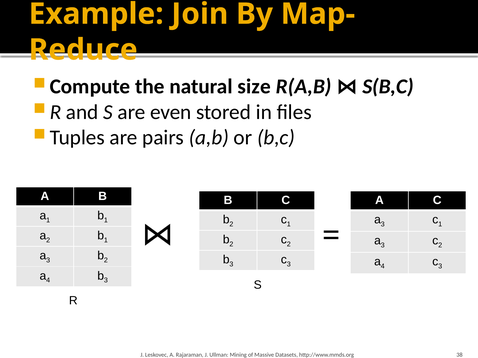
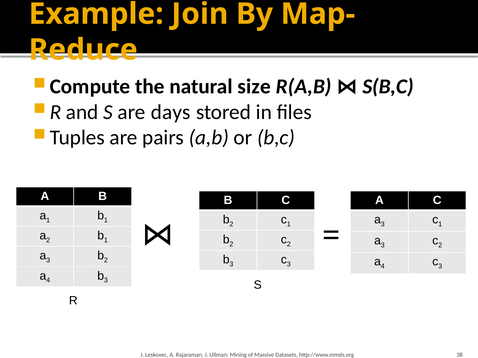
even: even -> days (171, 112)
